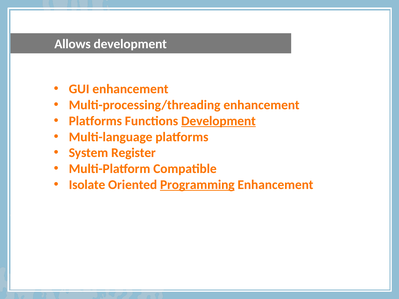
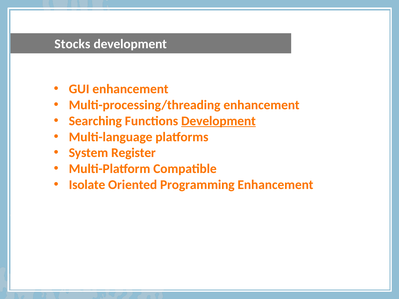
Allows: Allows -> Stocks (72, 44)
Platforms: Platforms -> Searching (95, 121)
Programming underline: present -> none (197, 185)
